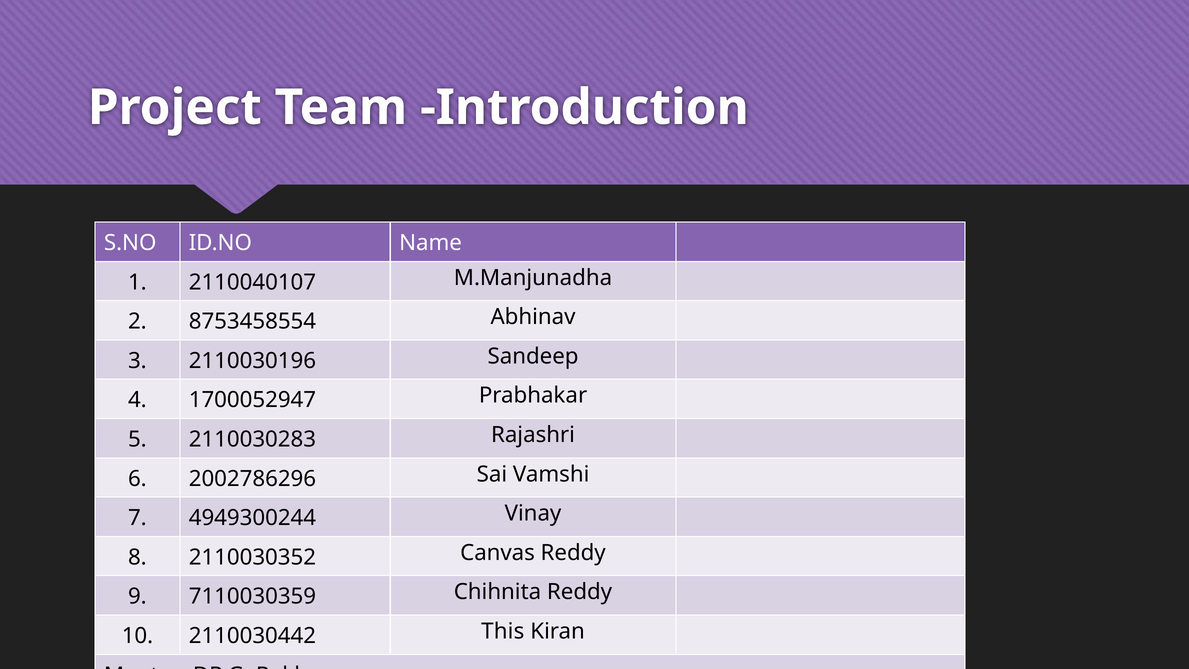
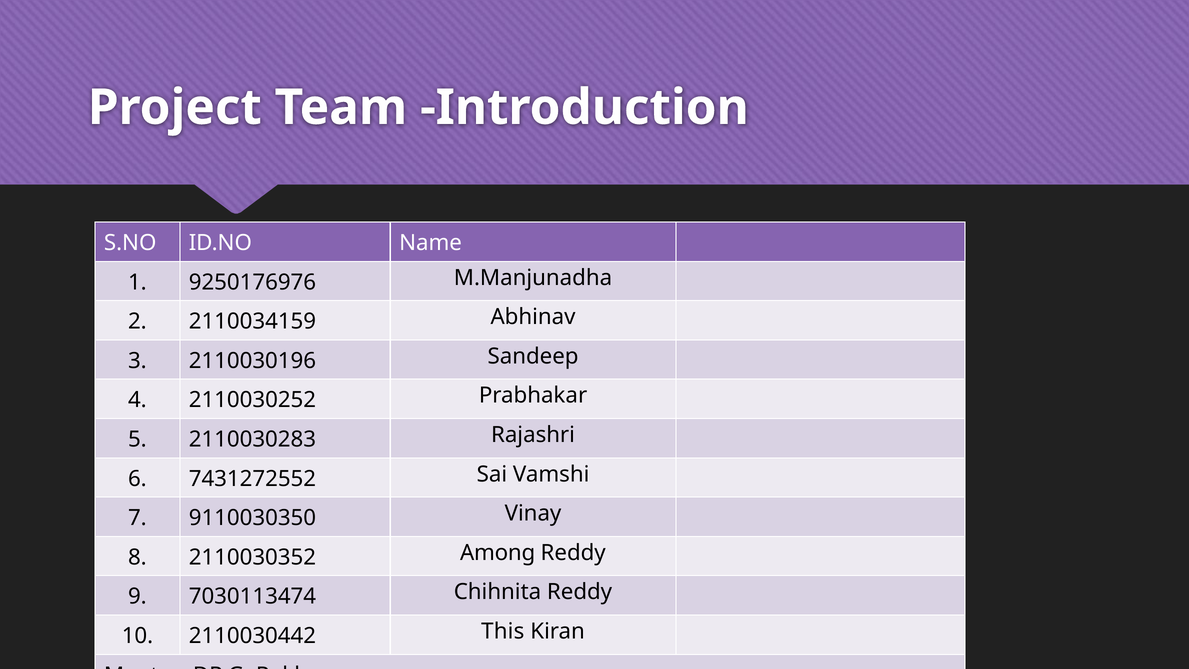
2110040107: 2110040107 -> 9250176976 (252, 282)
8753458554: 8753458554 -> 2110034159 (252, 321)
1700052947: 1700052947 -> 2110030252 (252, 400)
2002786296: 2002786296 -> 7431272552 (252, 479)
4949300244: 4949300244 -> 9110030350 (252, 518)
Canvas: Canvas -> Among (498, 553)
7110030359: 7110030359 -> 7030113474 (252, 596)
